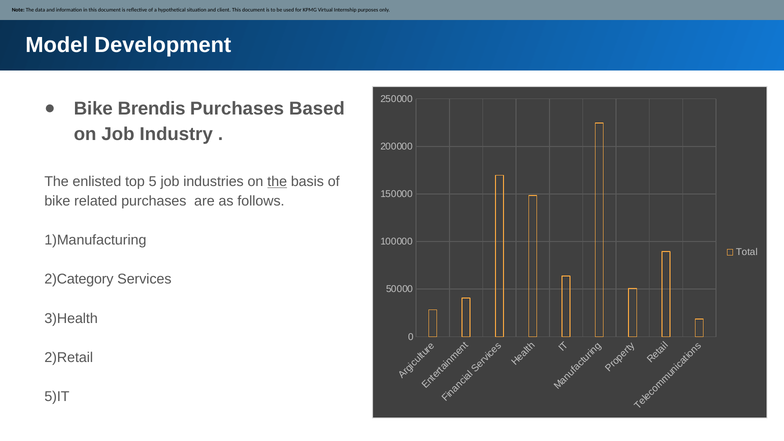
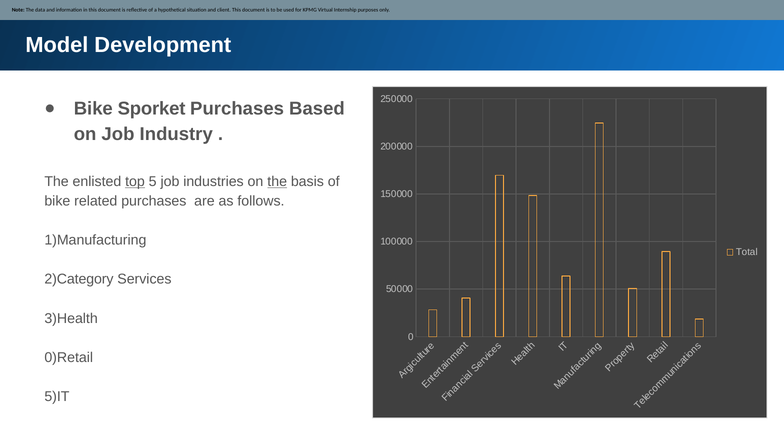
Brendis: Brendis -> Sporket (152, 109)
top underline: none -> present (135, 182)
2)Retail: 2)Retail -> 0)Retail (69, 357)
